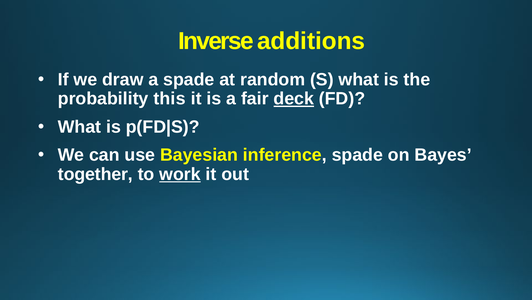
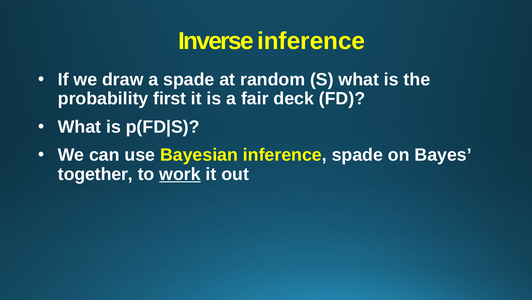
Inverse additions: additions -> inference (311, 41)
this: this -> first (170, 98)
deck underline: present -> none (294, 98)
